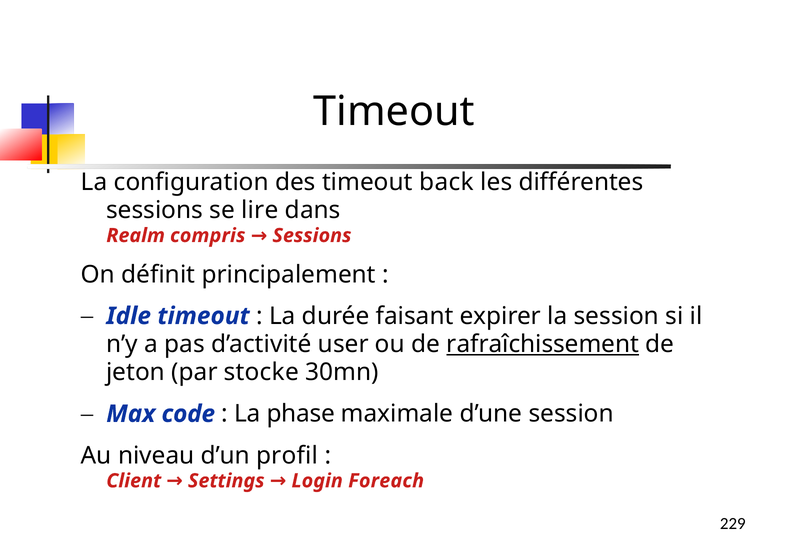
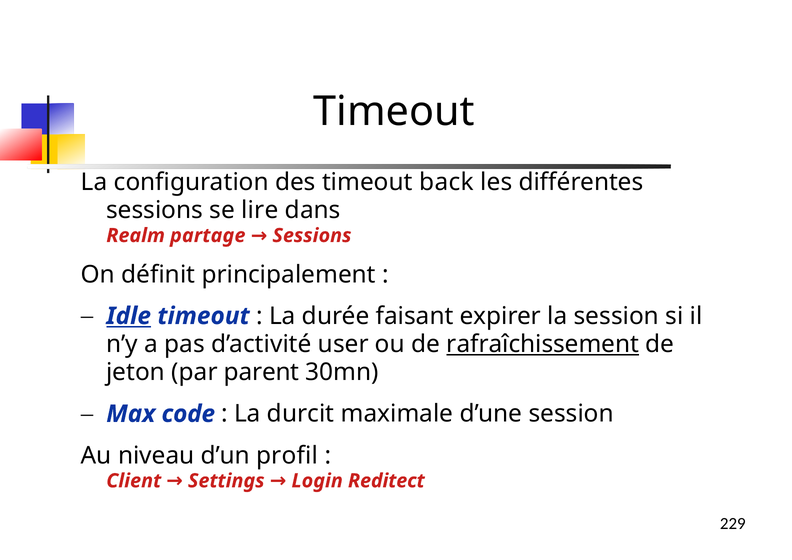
compris: compris -> partage (208, 236)
Idle underline: none -> present (129, 316)
stocke: stocke -> parent (262, 372)
phase: phase -> durcit (301, 414)
Foreach: Foreach -> Reditect (386, 481)
